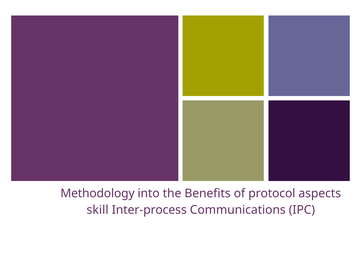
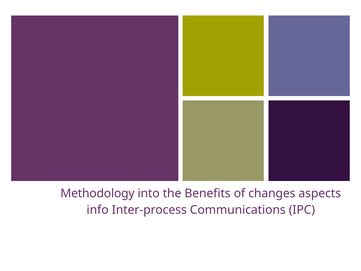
protocol: protocol -> changes (272, 193)
skill: skill -> info (98, 210)
